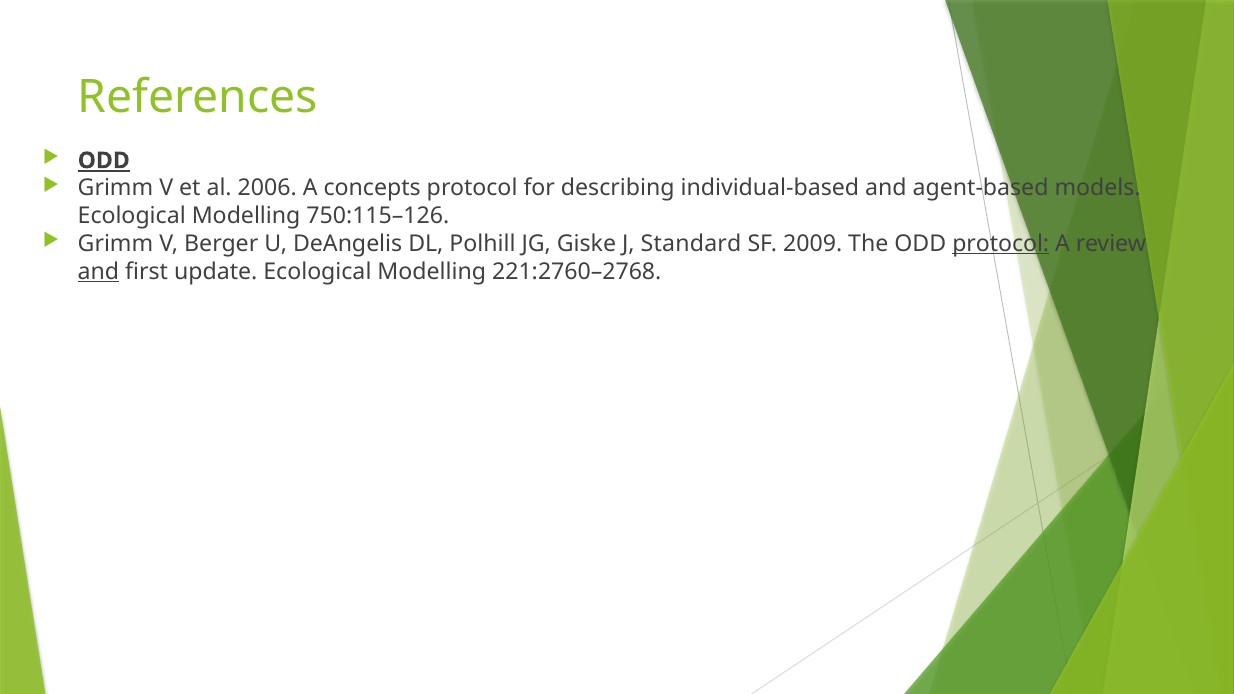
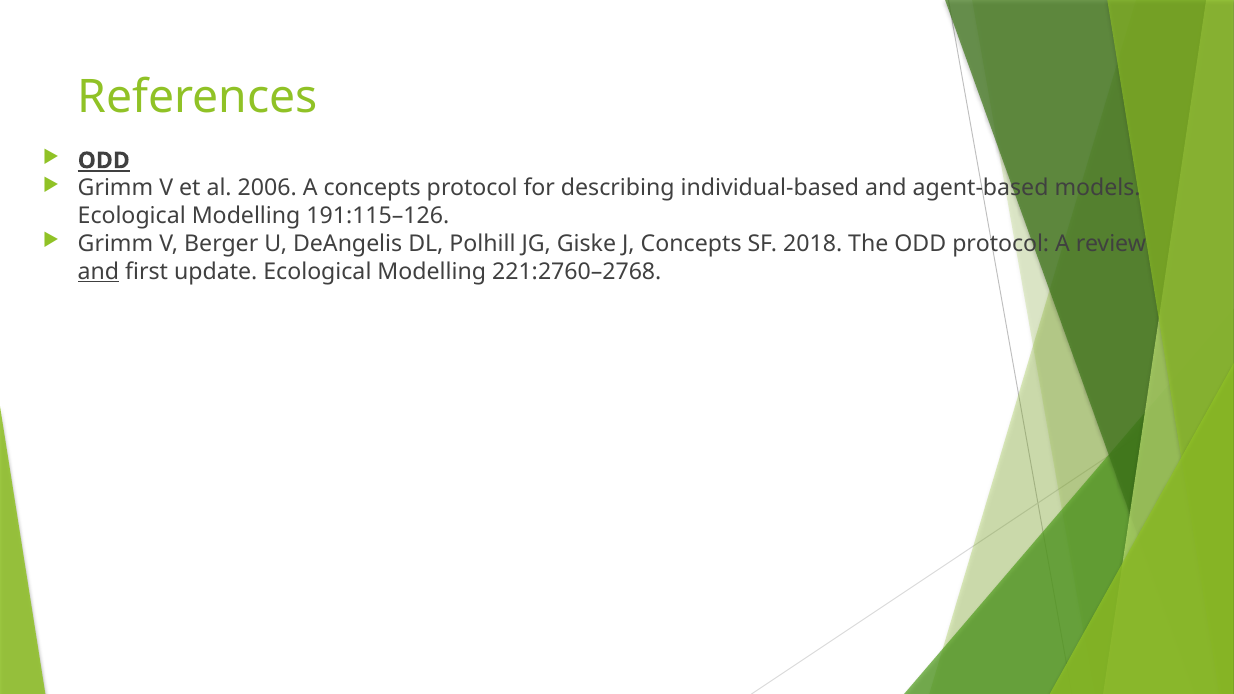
750:115–126: 750:115–126 -> 191:115–126 (378, 216)
J Standard: Standard -> Concepts (691, 244)
2009: 2009 -> 2018 (813, 244)
protocol underline: present -> none (1001, 244)
